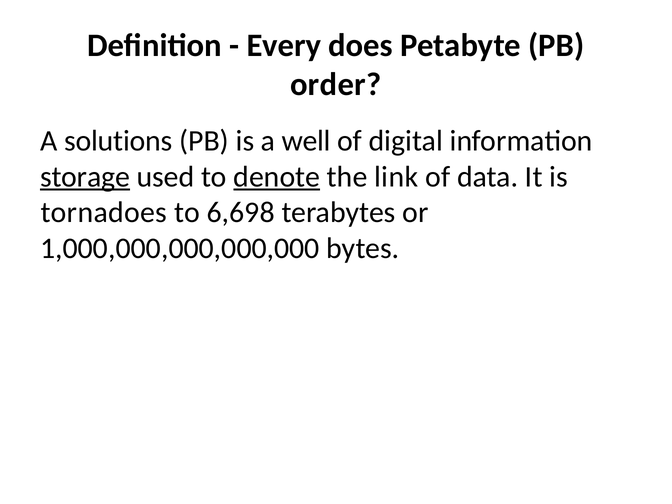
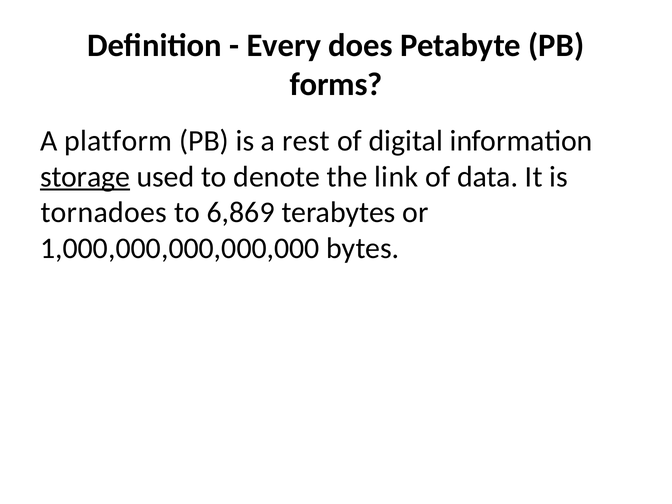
order: order -> forms (336, 85)
solutions: solutions -> platform (118, 141)
well: well -> rest (306, 141)
denote underline: present -> none (277, 177)
6,698: 6,698 -> 6,869 (241, 213)
